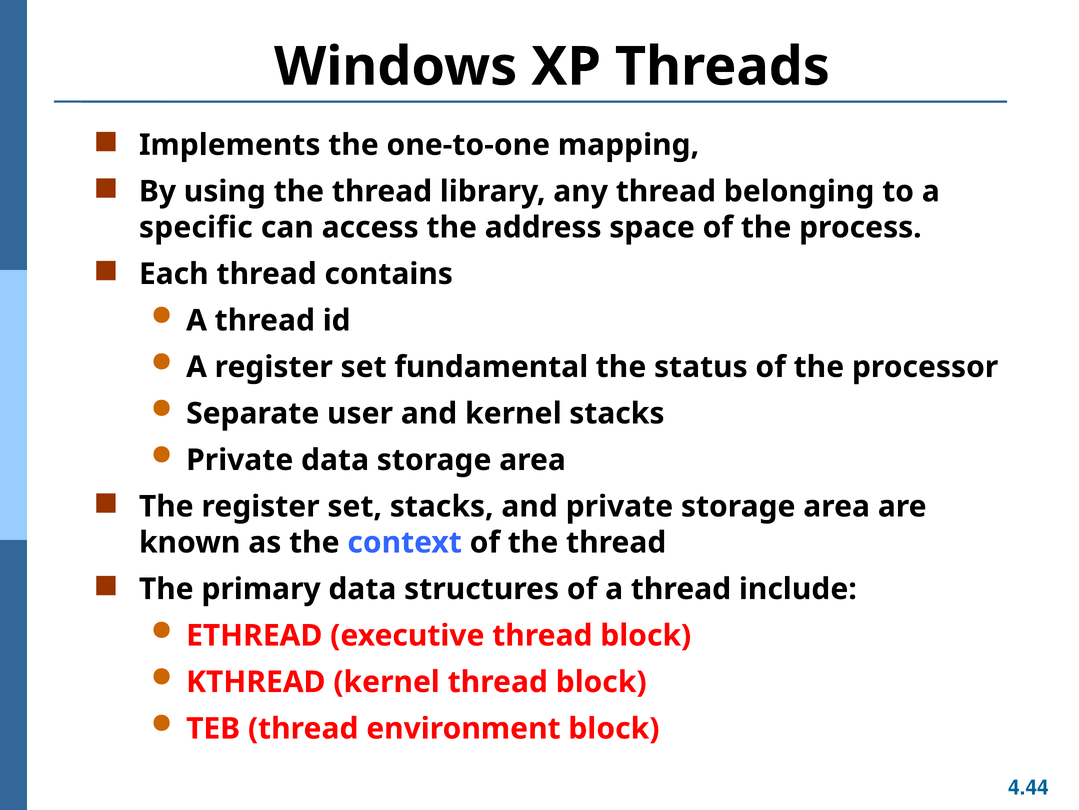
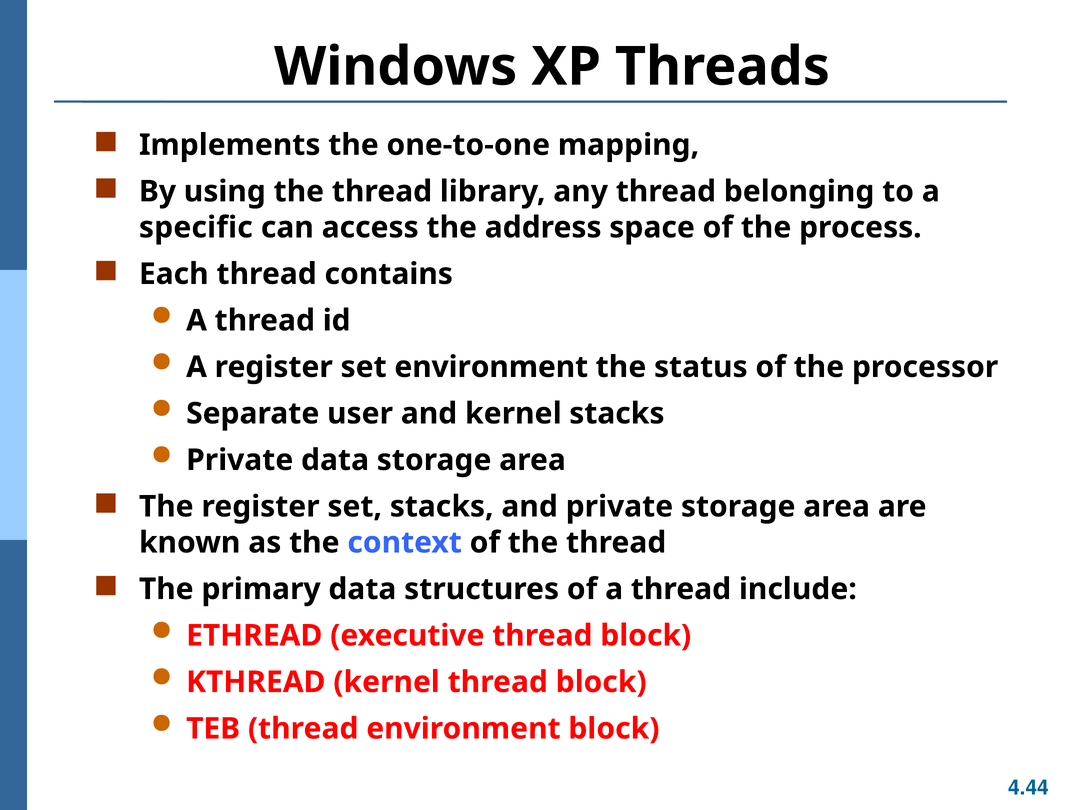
set fundamental: fundamental -> environment (491, 367)
